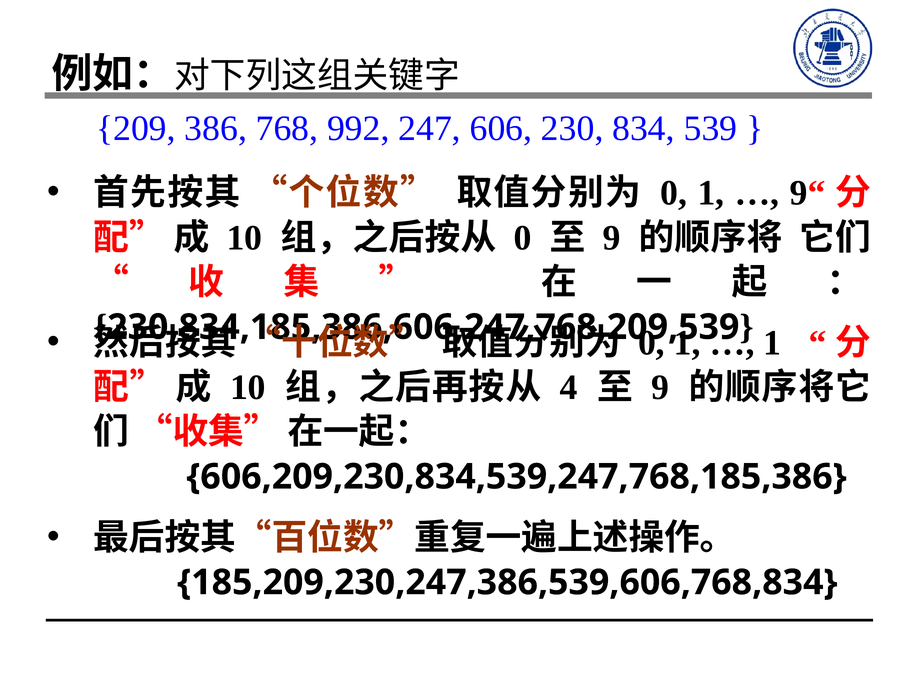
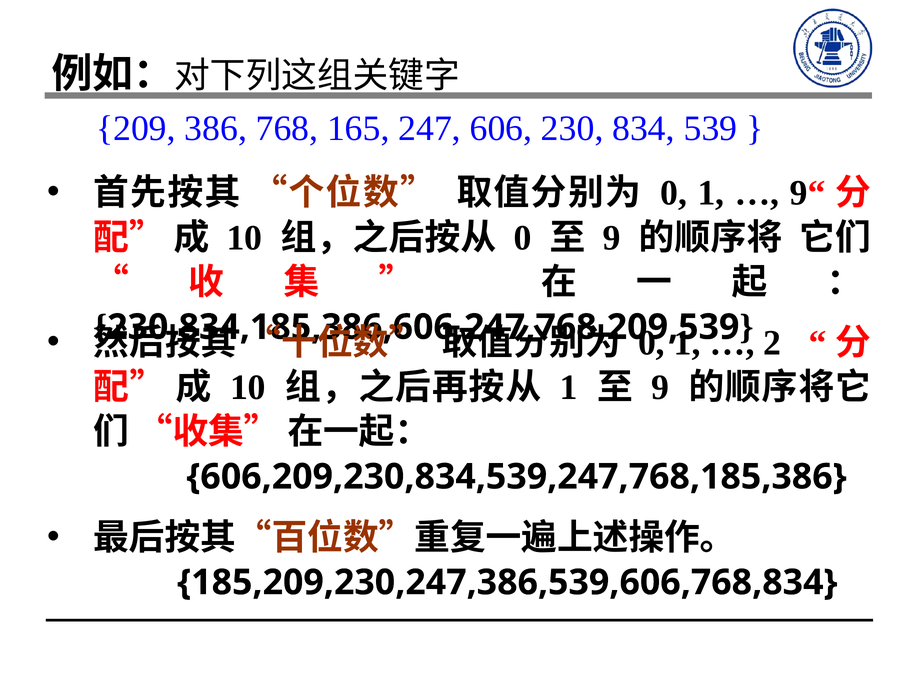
992: 992 -> 165 (358, 128)
1: 1 -> 2 (772, 343)
4: 4 -> 1 (569, 388)
